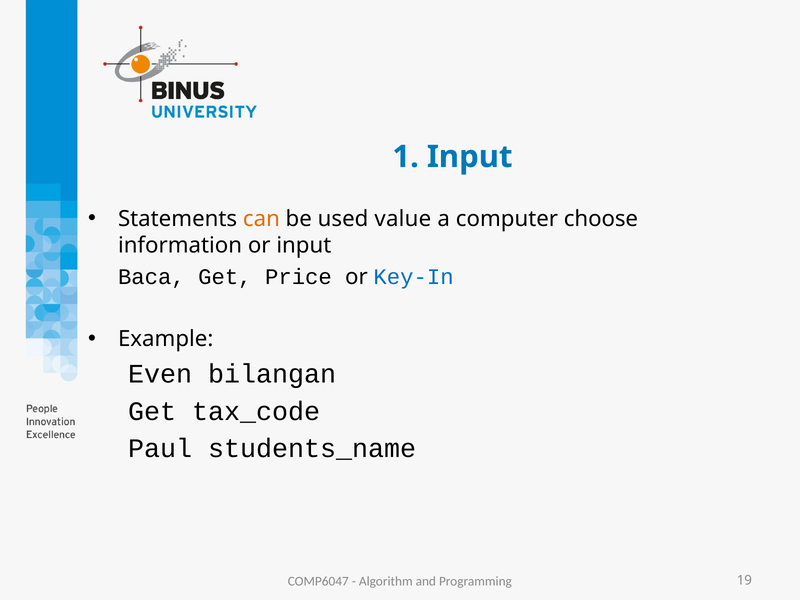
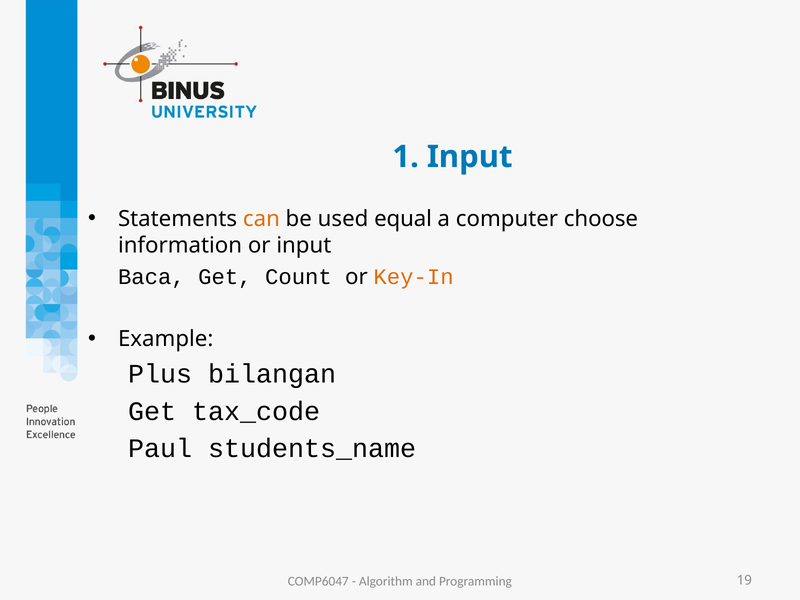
value: value -> equal (403, 219)
Price: Price -> Count (298, 277)
Key-In colour: blue -> orange (414, 277)
Even: Even -> Plus (160, 374)
